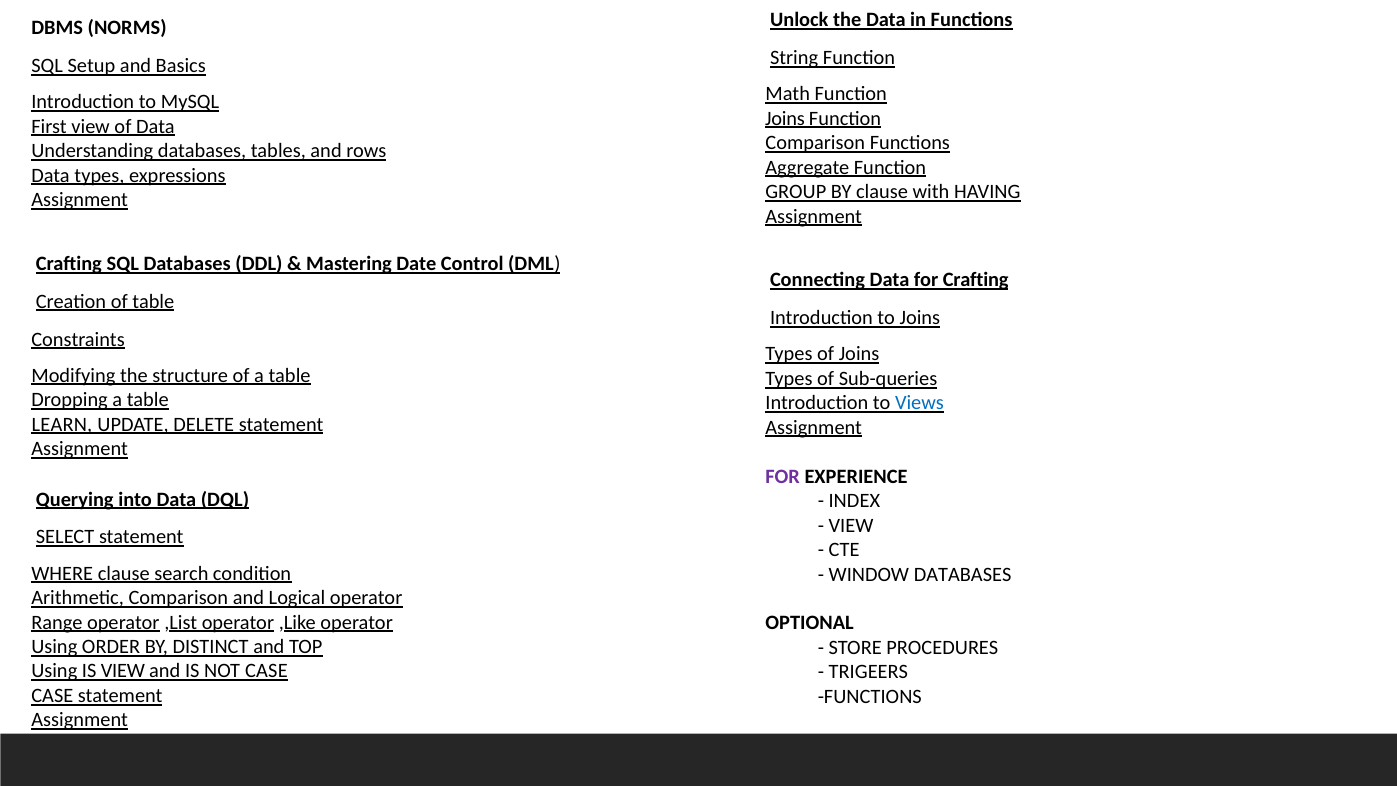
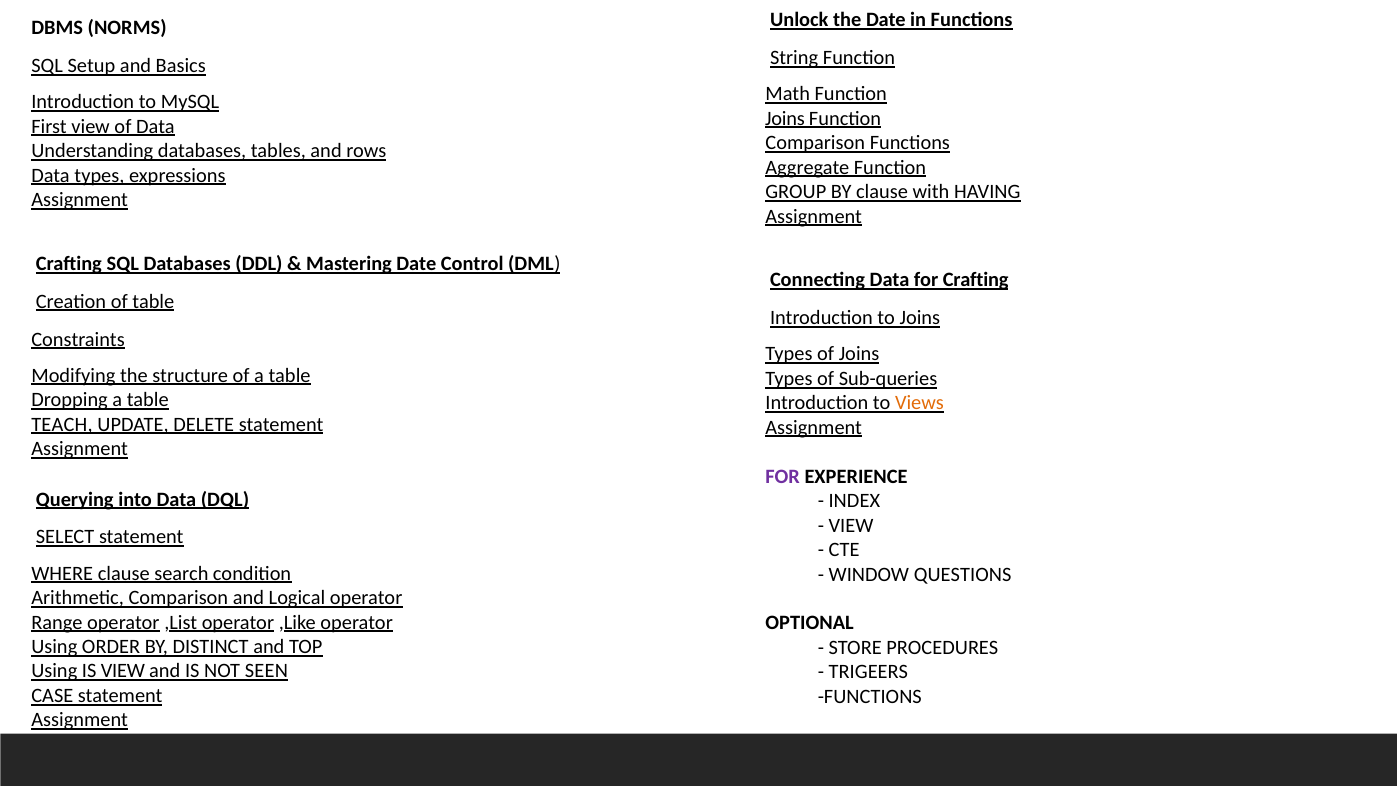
the Data: Data -> Date (886, 20)
Views colour: blue -> orange (919, 403)
LEARN: LEARN -> TEACH (62, 424)
WINDOW DATABASES: DATABASES -> QUESTIONS (963, 574)
NOT CASE: CASE -> SEEN (266, 671)
